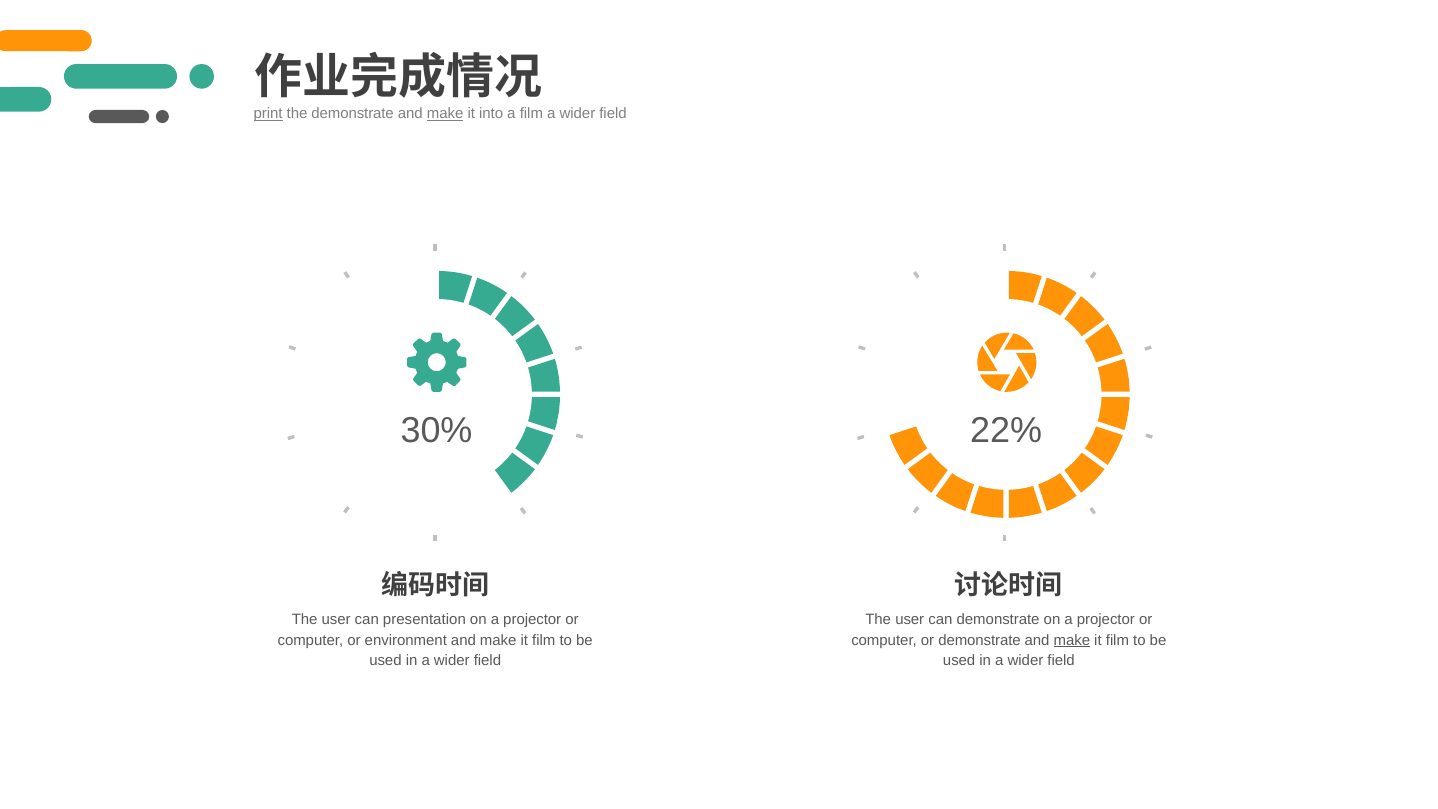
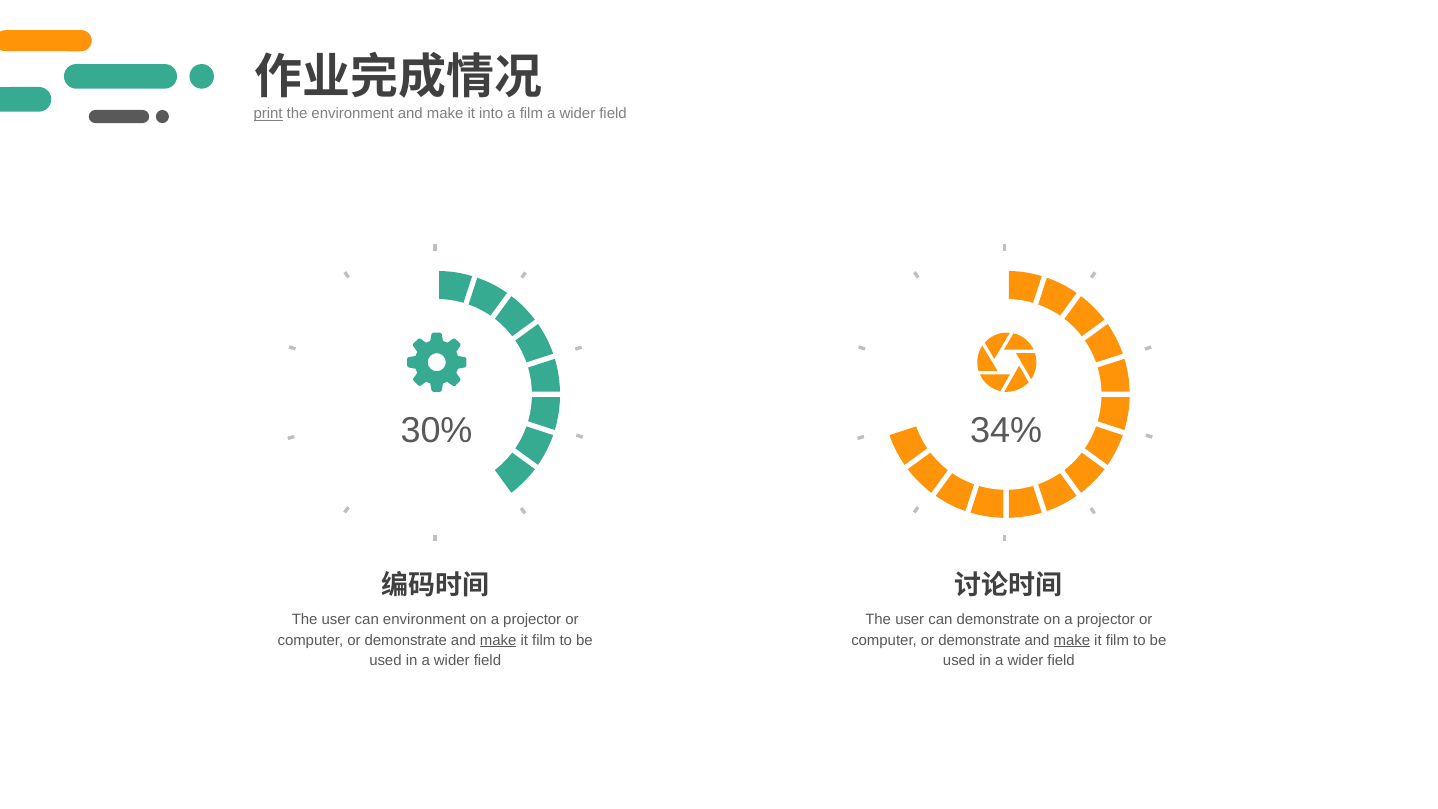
the demonstrate: demonstrate -> environment (353, 114)
make underline: present -> none (445, 114)
22%: 22% -> 34% (1006, 430)
can presentation: presentation -> environment (424, 620)
environment: environment -> demonstrate (406, 640)
make underline: none -> present (498, 640)
